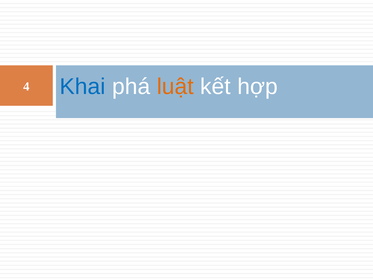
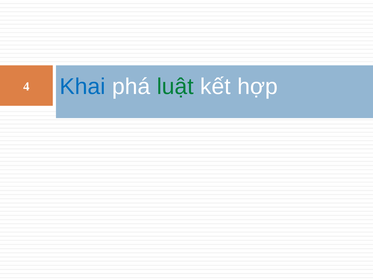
luật colour: orange -> green (175, 87)
